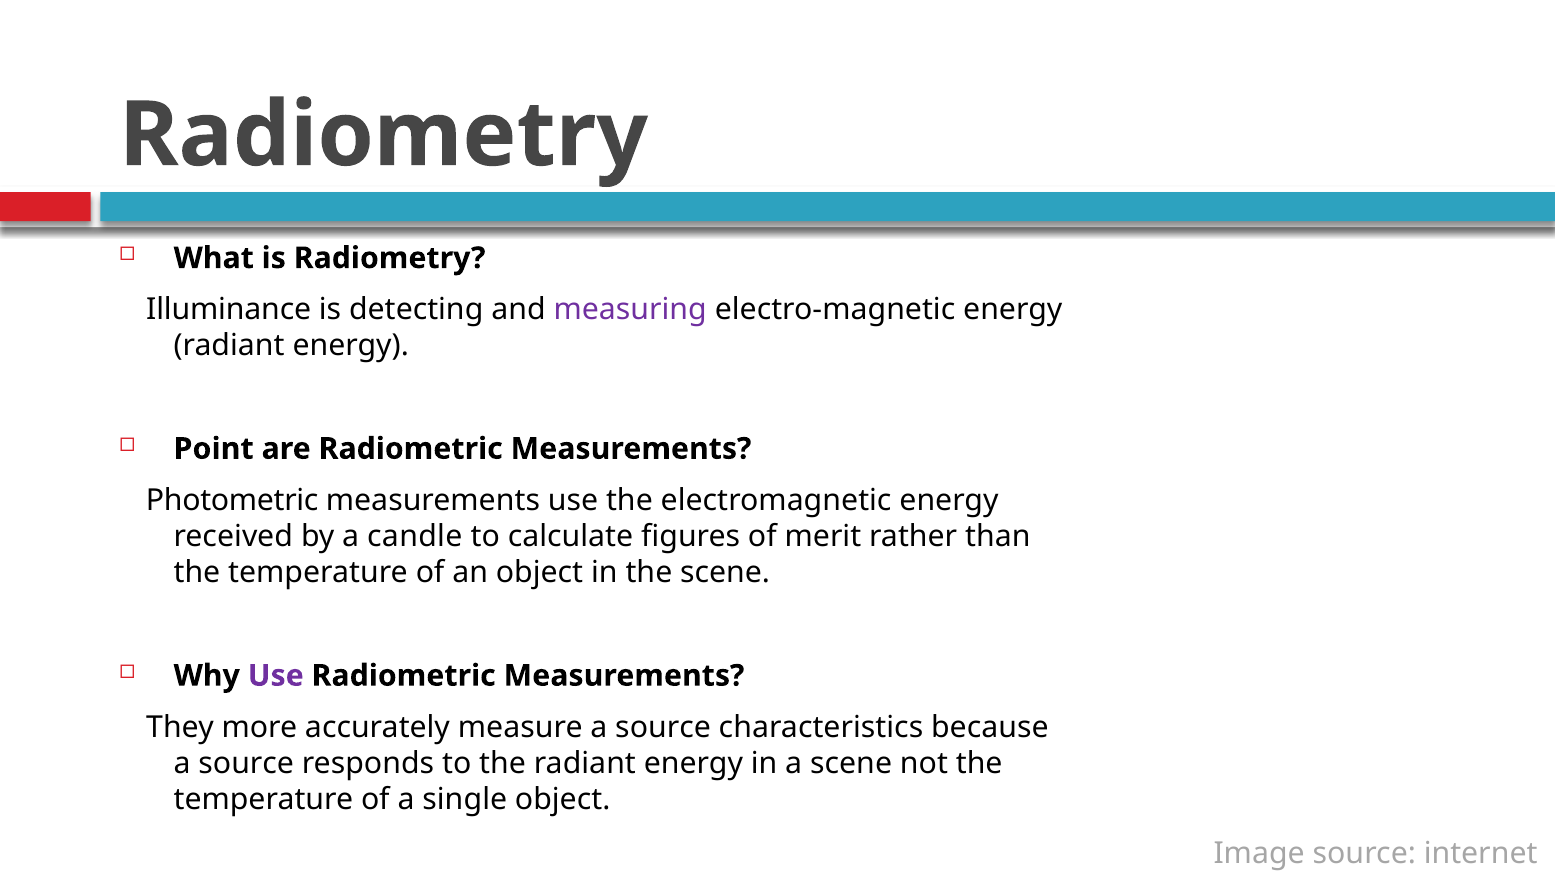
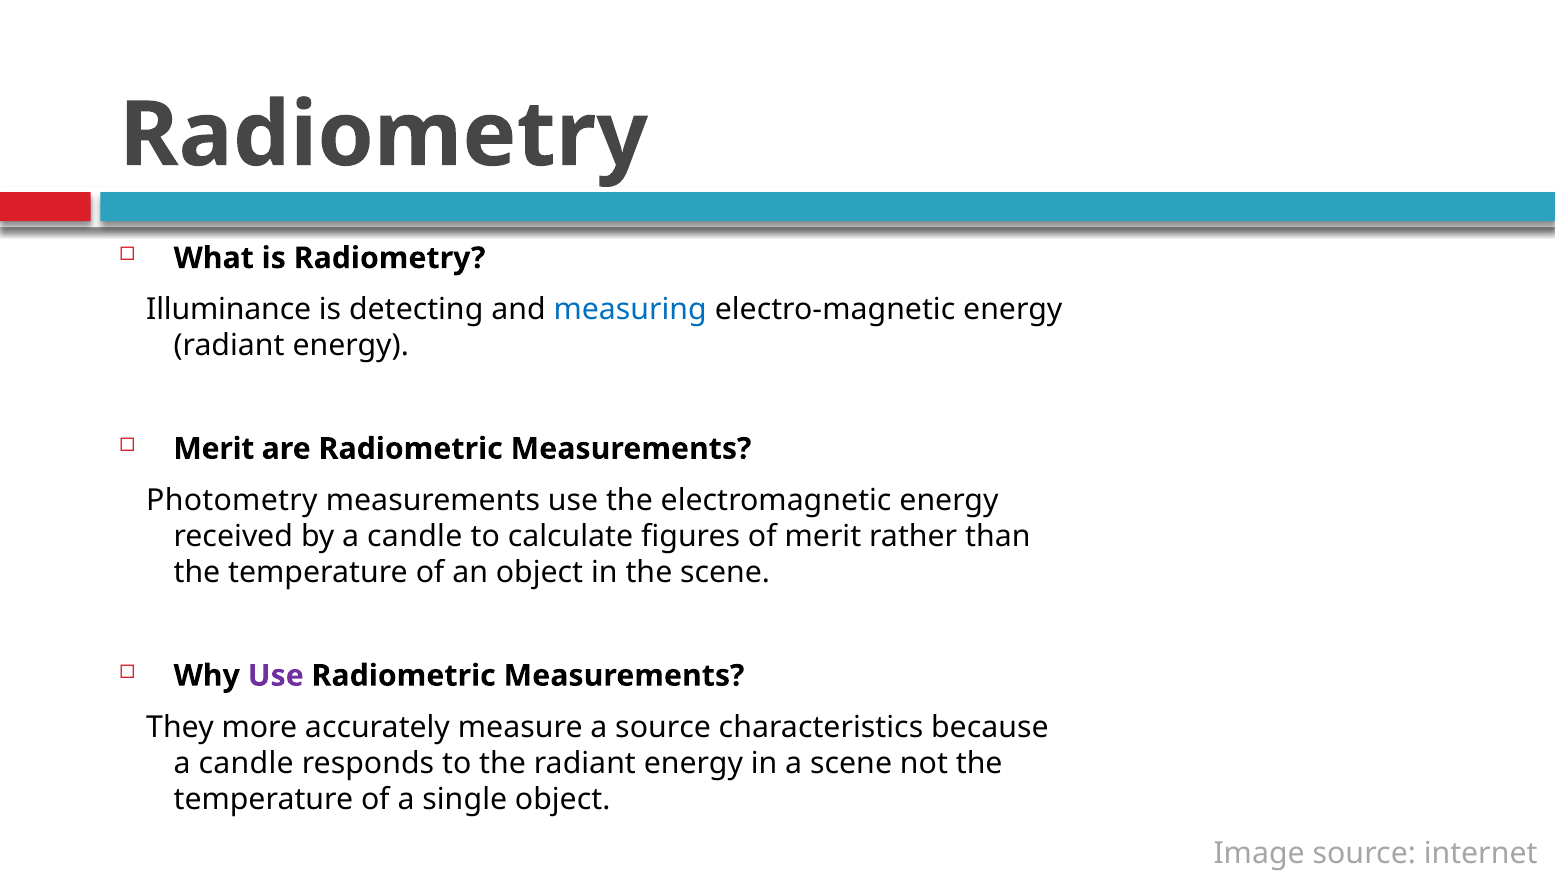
measuring colour: purple -> blue (630, 309)
Point: Point -> Merit (214, 449)
Photometric: Photometric -> Photometry (232, 500)
source: source -> candle (246, 763)
